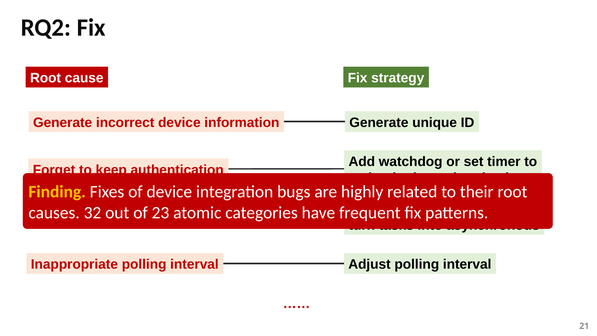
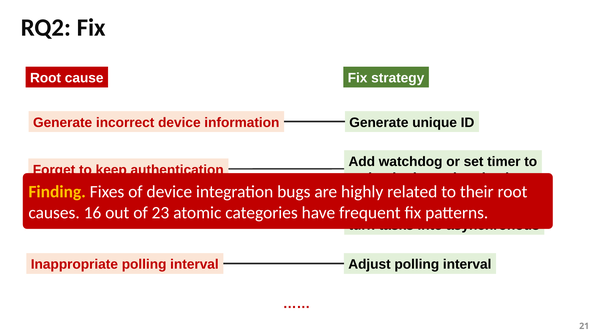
32: 32 -> 16 (92, 213)
